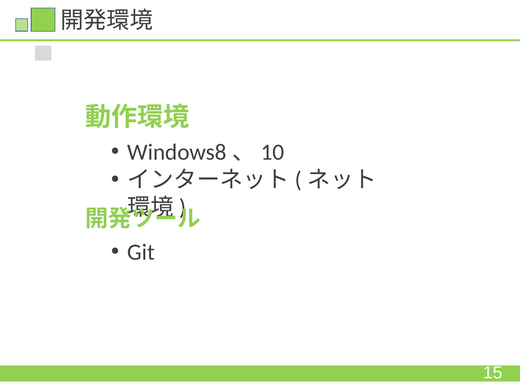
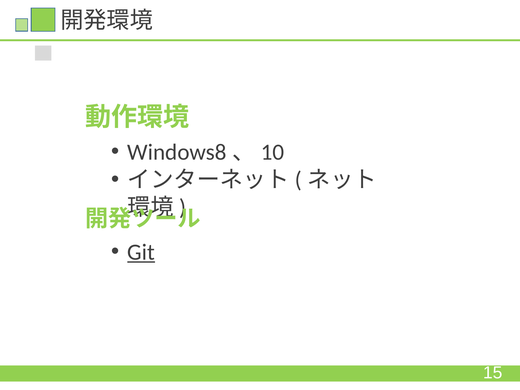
Git underline: none -> present (141, 252)
